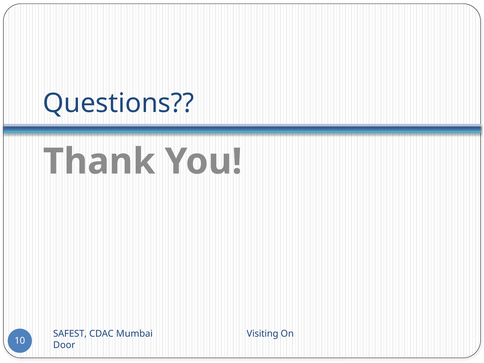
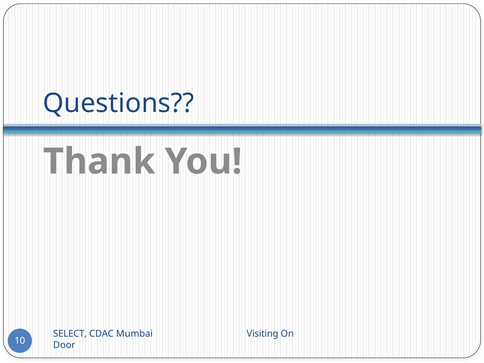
SAFEST: SAFEST -> SELECT (70, 334)
